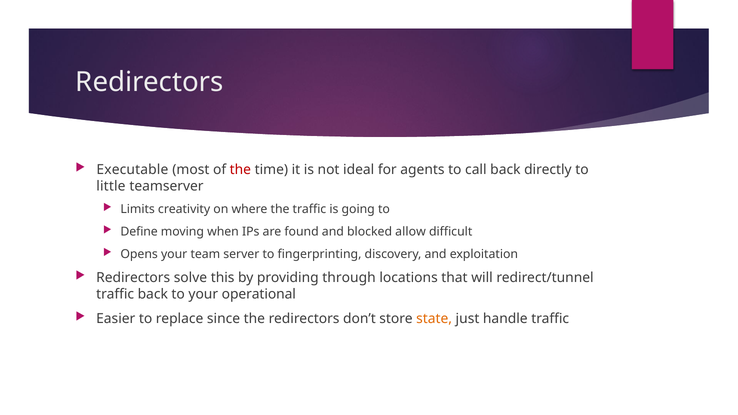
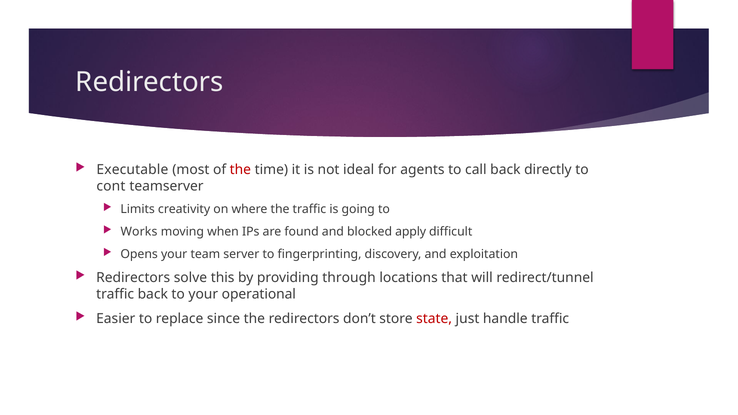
little: little -> cont (111, 186)
Define: Define -> Works (139, 232)
allow: allow -> apply (411, 232)
state colour: orange -> red (434, 319)
